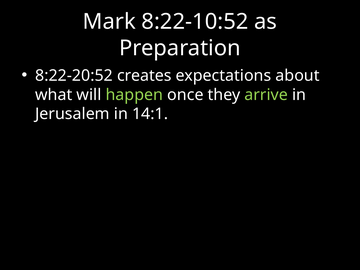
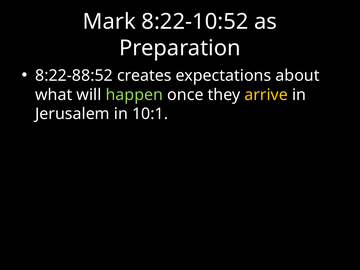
8:22-20:52: 8:22-20:52 -> 8:22-88:52 (74, 76)
arrive colour: light green -> yellow (266, 95)
14:1: 14:1 -> 10:1 (150, 114)
